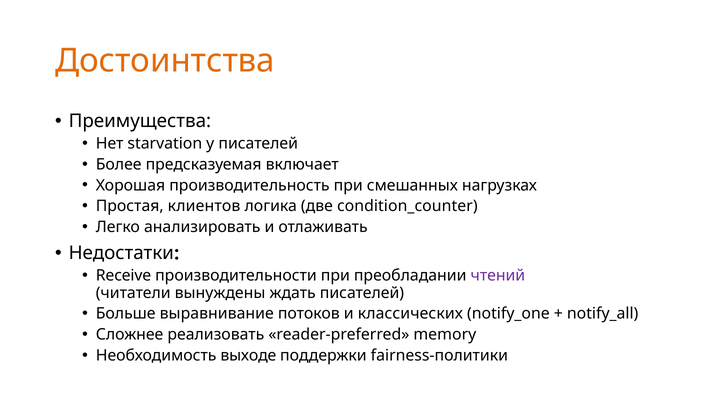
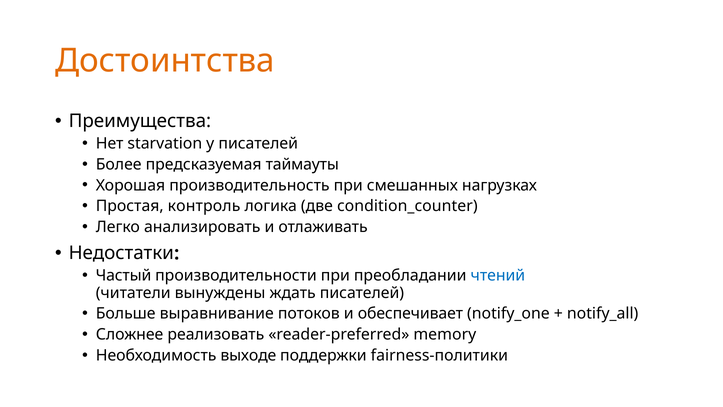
включает: включает -> таймауты (302, 164)
клиентов: клиентов -> контроль (204, 206)
Receive: Receive -> Частый (124, 276)
чтений colour: purple -> blue (498, 276)
классических: классических -> обеспечивает (410, 313)
